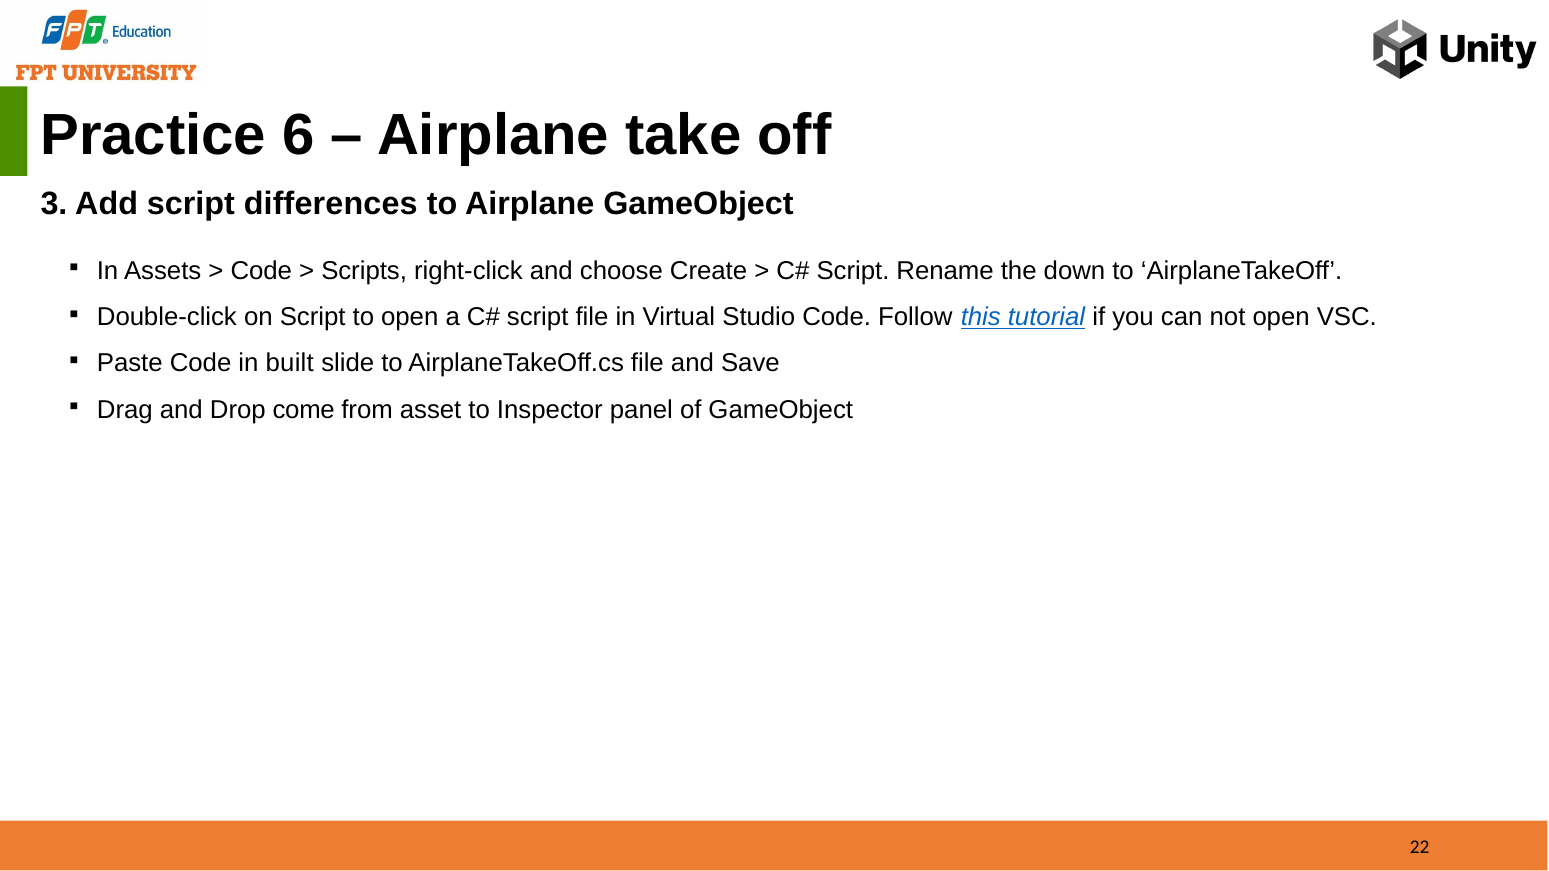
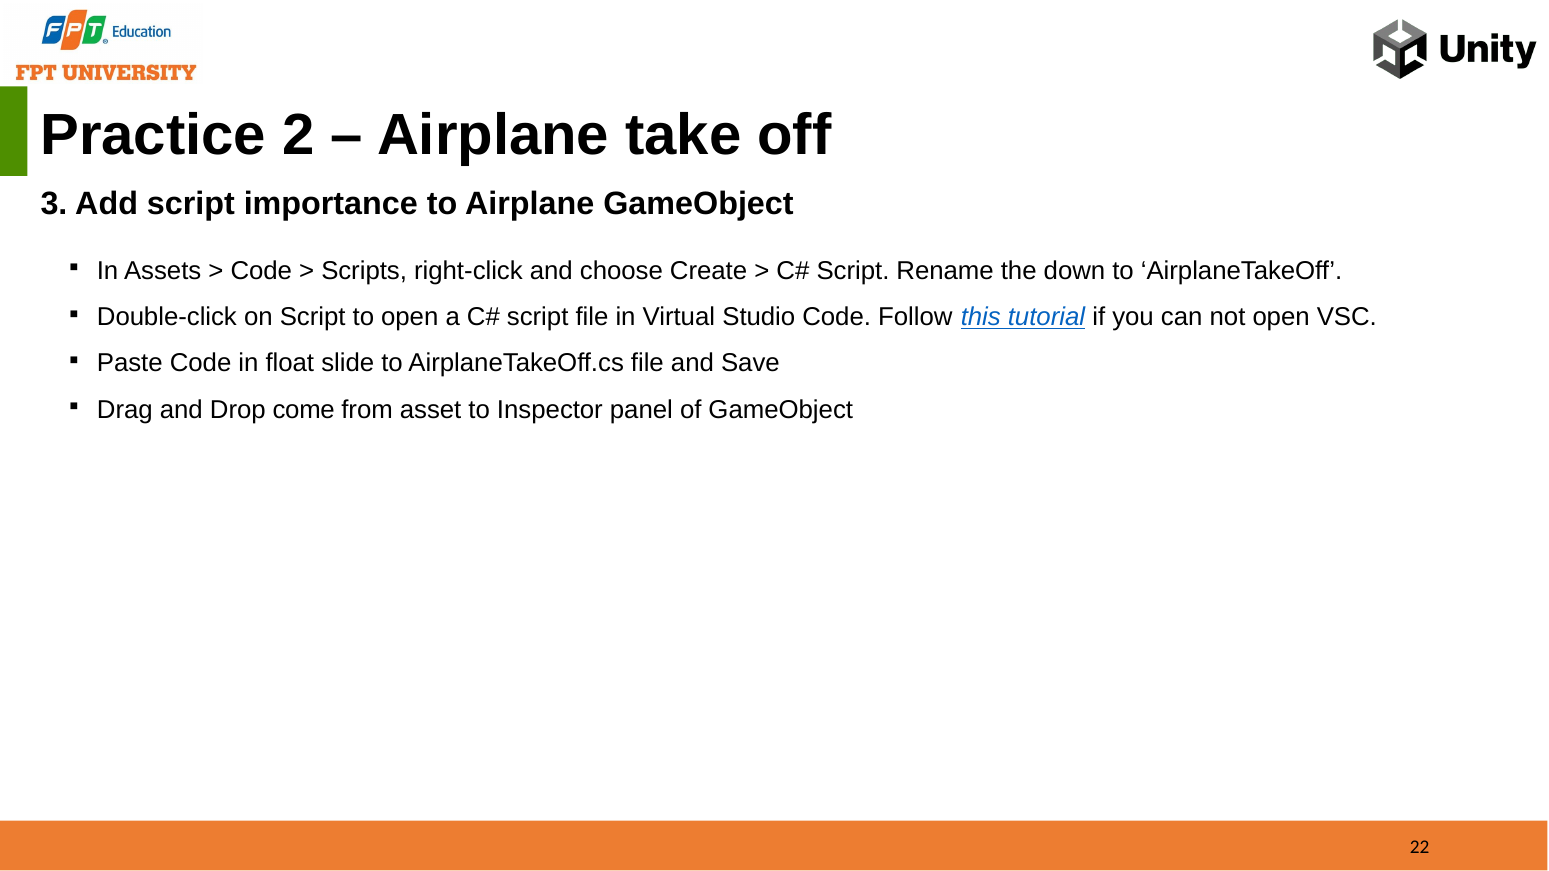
6: 6 -> 2 (298, 135)
differences: differences -> importance (331, 204)
built: built -> float (290, 364)
